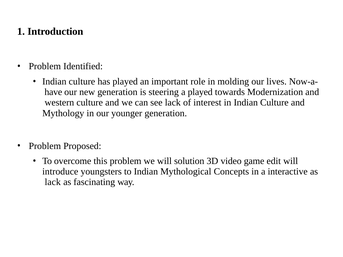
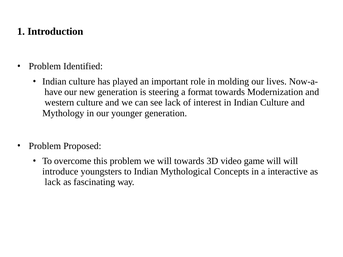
a played: played -> format (200, 92)
will solution: solution -> towards (189, 161)
game edit: edit -> will (274, 161)
